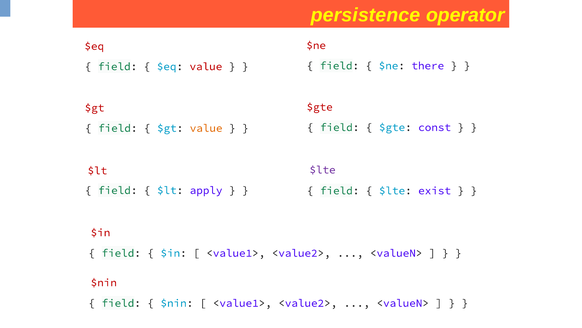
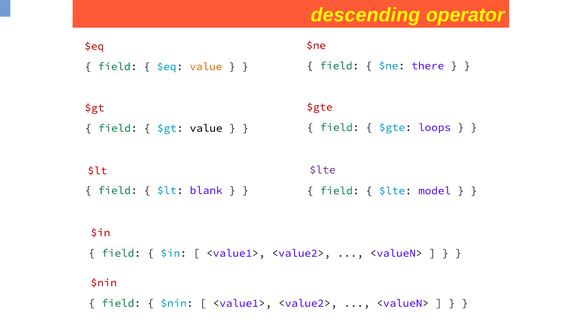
persistence: persistence -> descending (366, 15)
value colour: red -> orange (206, 66)
const: const -> loops (435, 127)
value colour: orange -> black (206, 128)
apply: apply -> blank (206, 190)
exist: exist -> model (435, 190)
